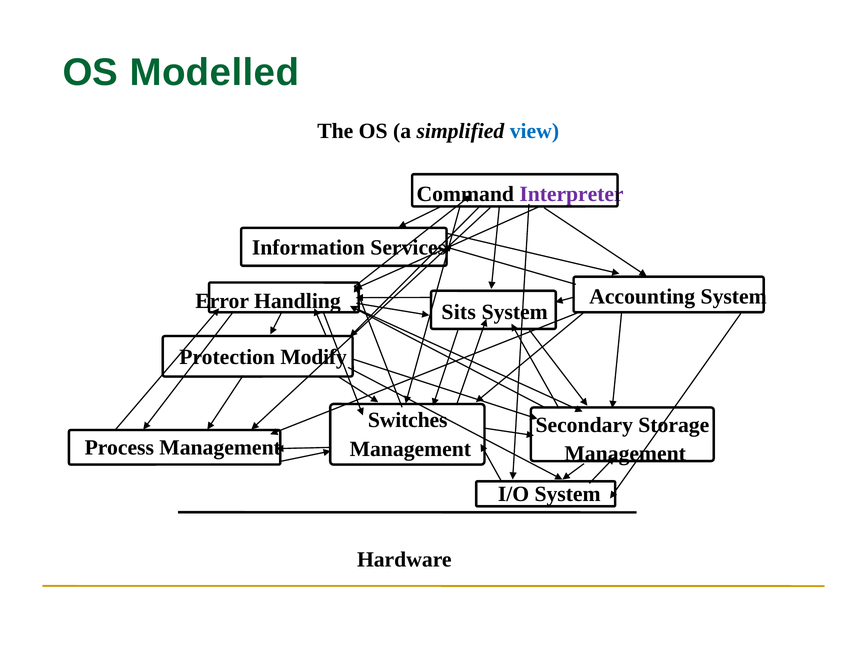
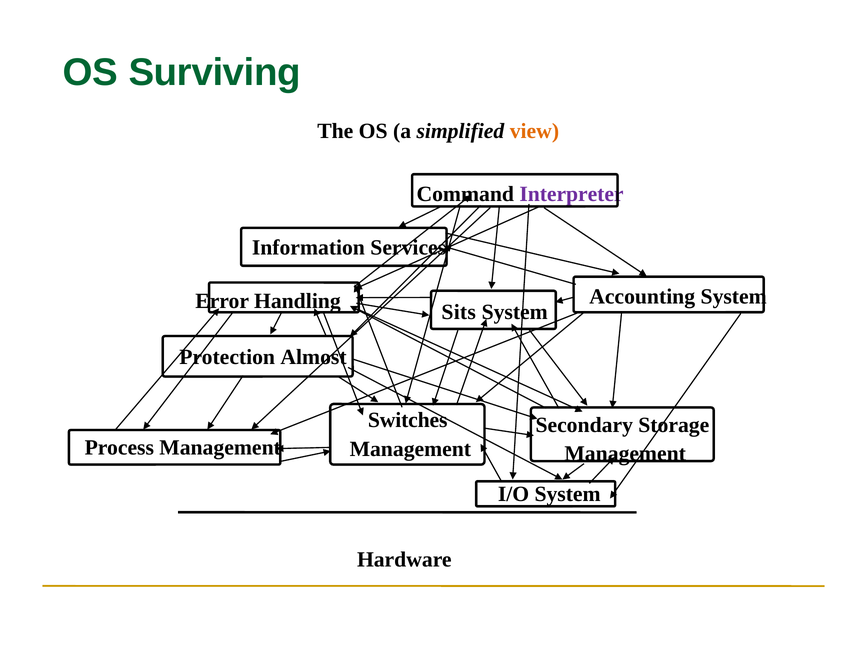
Modelled: Modelled -> Surviving (215, 73)
view colour: blue -> orange (534, 131)
Modify: Modify -> Almost (314, 357)
